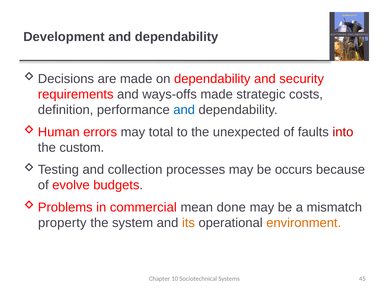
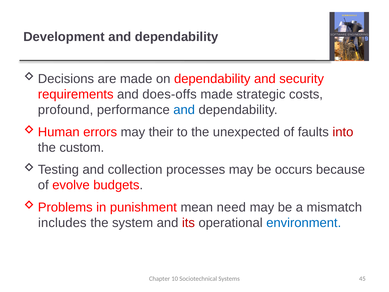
ways-offs: ways-offs -> does-offs (170, 94)
definition: definition -> profound (66, 110)
total: total -> their (161, 132)
commercial: commercial -> punishment (143, 207)
done: done -> need (231, 207)
property: property -> includes (62, 223)
its colour: orange -> red (188, 223)
environment colour: orange -> blue (304, 223)
